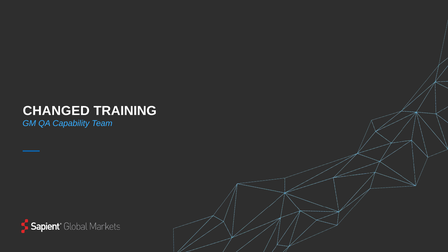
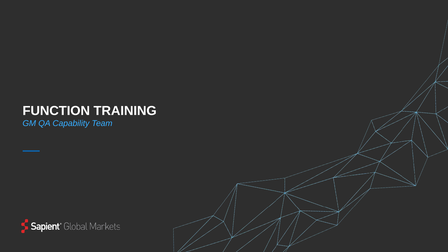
CHANGED: CHANGED -> FUNCTION (56, 111)
